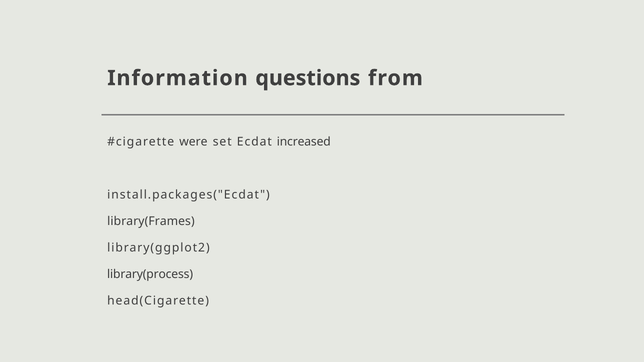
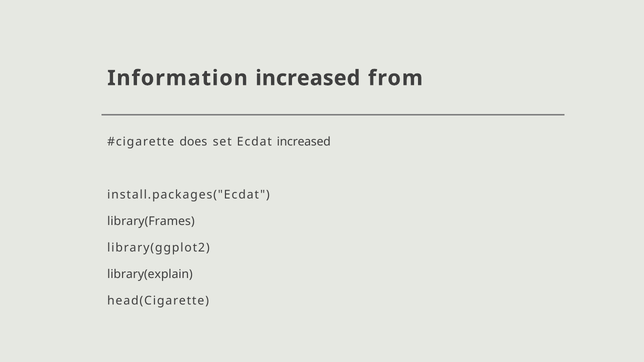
Information questions: questions -> increased (308, 78)
were: were -> does (193, 142)
library(process: library(process -> library(explain (150, 274)
